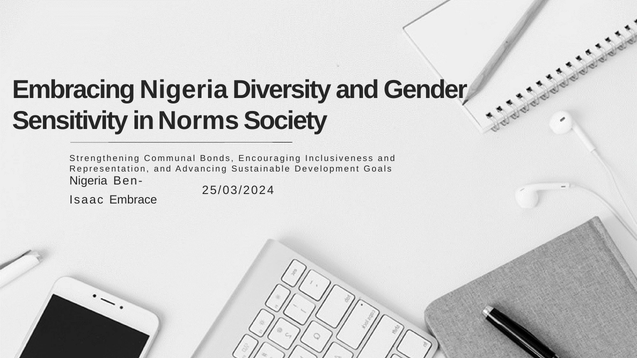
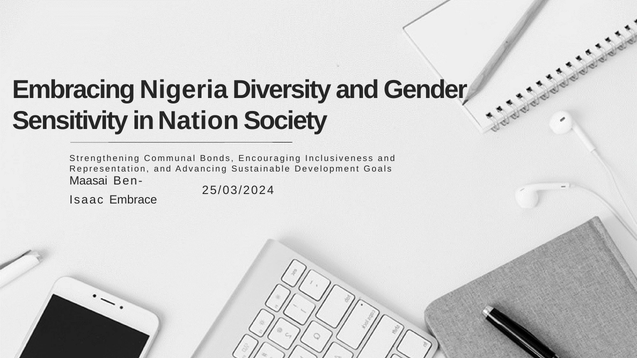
Norms: Norms -> Nation (198, 121)
Nigeria: Nigeria -> Maasai (88, 181)
